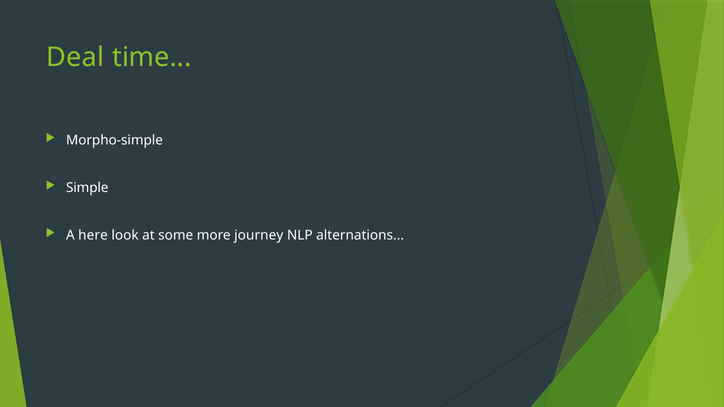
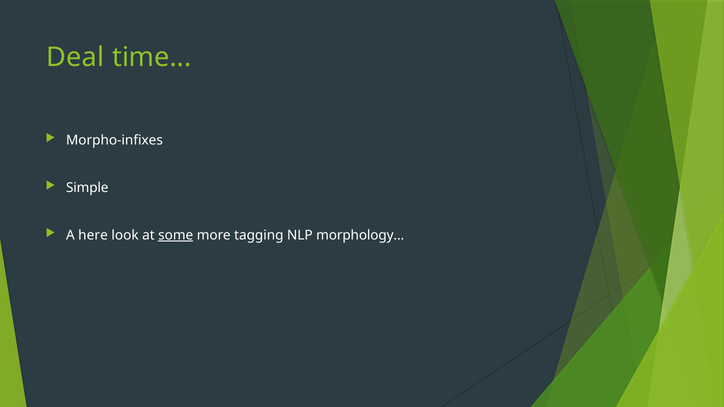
Morpho-simple: Morpho-simple -> Morpho-infixes (114, 140)
some underline: none -> present (176, 235)
journey: journey -> tagging (259, 235)
alternations: alternations -> morphology (360, 235)
